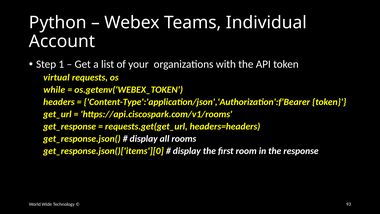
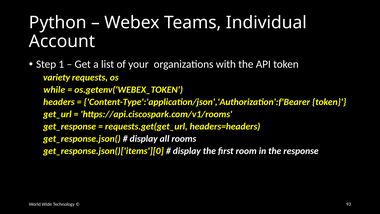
virtual: virtual -> variety (57, 77)
